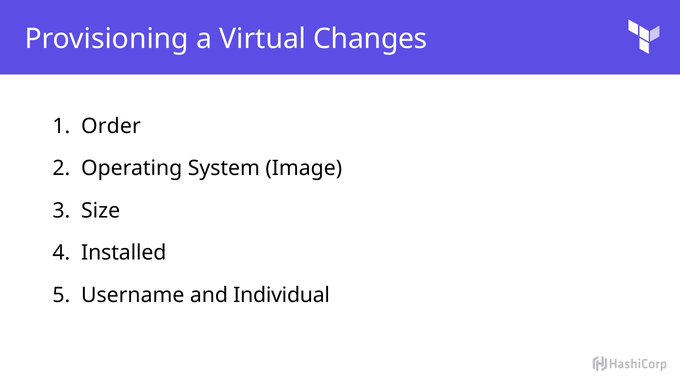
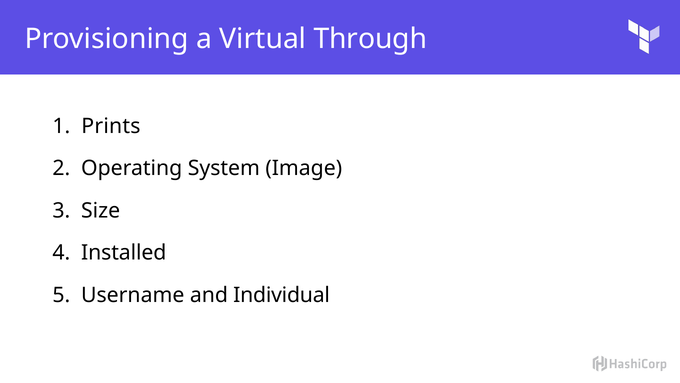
Changes: Changes -> Through (370, 39)
Order: Order -> Prints (111, 126)
